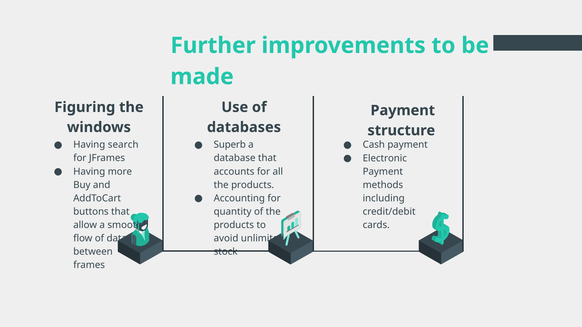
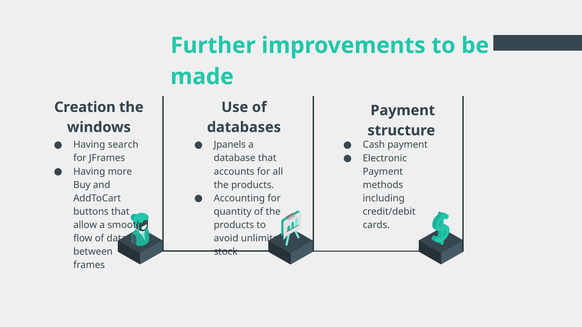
Figuring: Figuring -> Creation (85, 107)
Superb: Superb -> Jpanels (230, 145)
